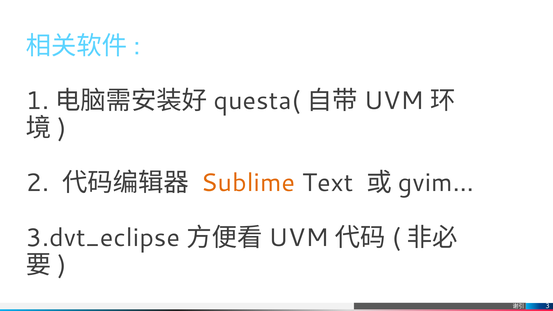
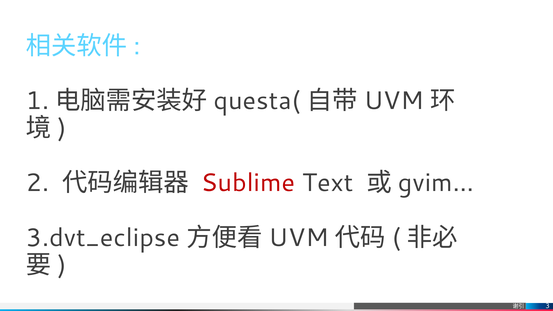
Sublime colour: orange -> red (248, 183)
